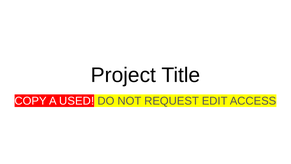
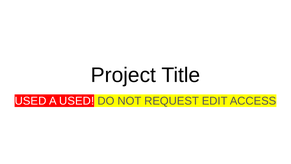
COPY: COPY -> USED (31, 101)
